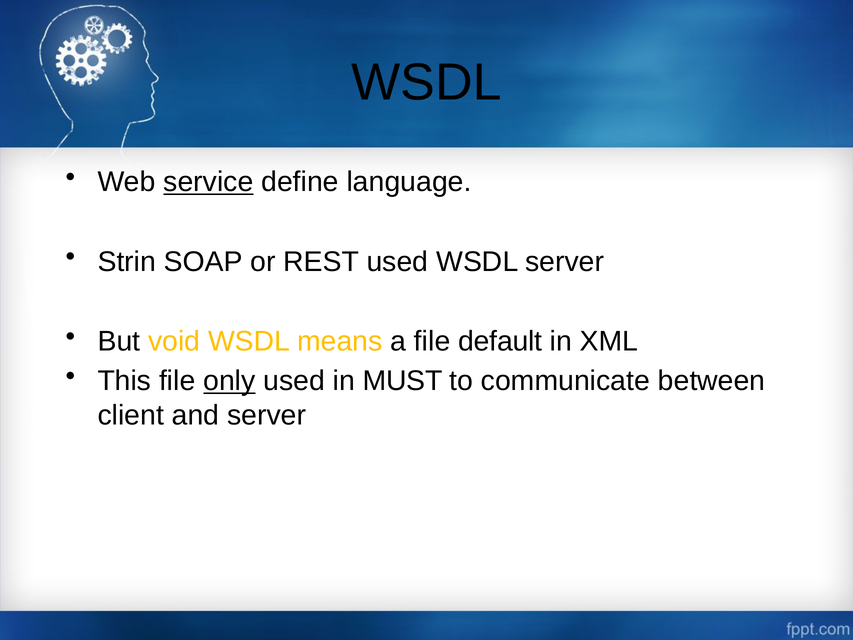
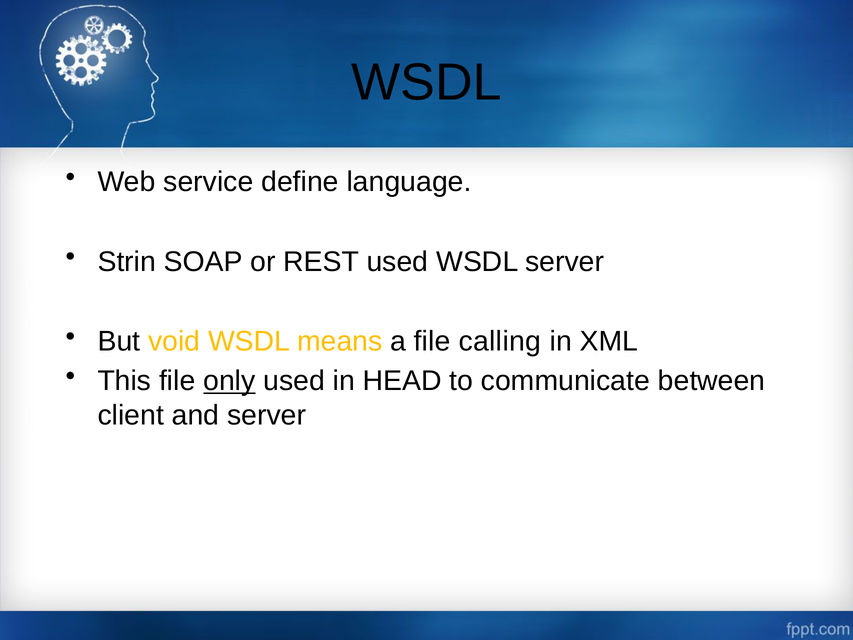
service underline: present -> none (208, 182)
default: default -> calling (500, 341)
MUST: MUST -> HEAD (402, 381)
